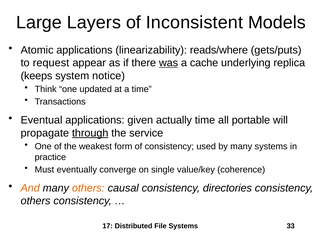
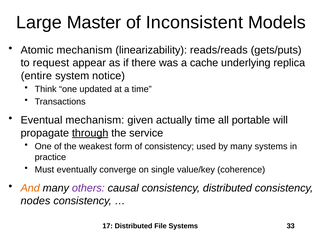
Layers: Layers -> Master (94, 22)
Atomic applications: applications -> mechanism (84, 50)
reads/where: reads/where -> reads/reads (219, 50)
was underline: present -> none (169, 63)
keeps: keeps -> entire (36, 76)
Eventual applications: applications -> mechanism (95, 120)
others colour: orange -> purple (88, 188)
consistency directories: directories -> distributed (227, 188)
others: others -> nodes (36, 201)
